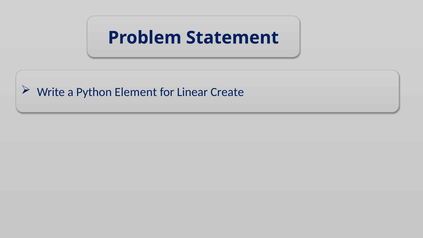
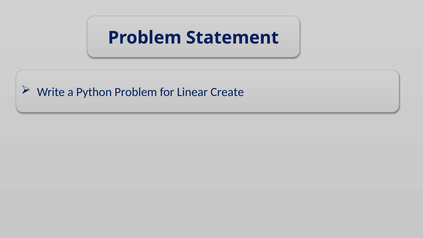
Python Element: Element -> Problem (136, 92)
